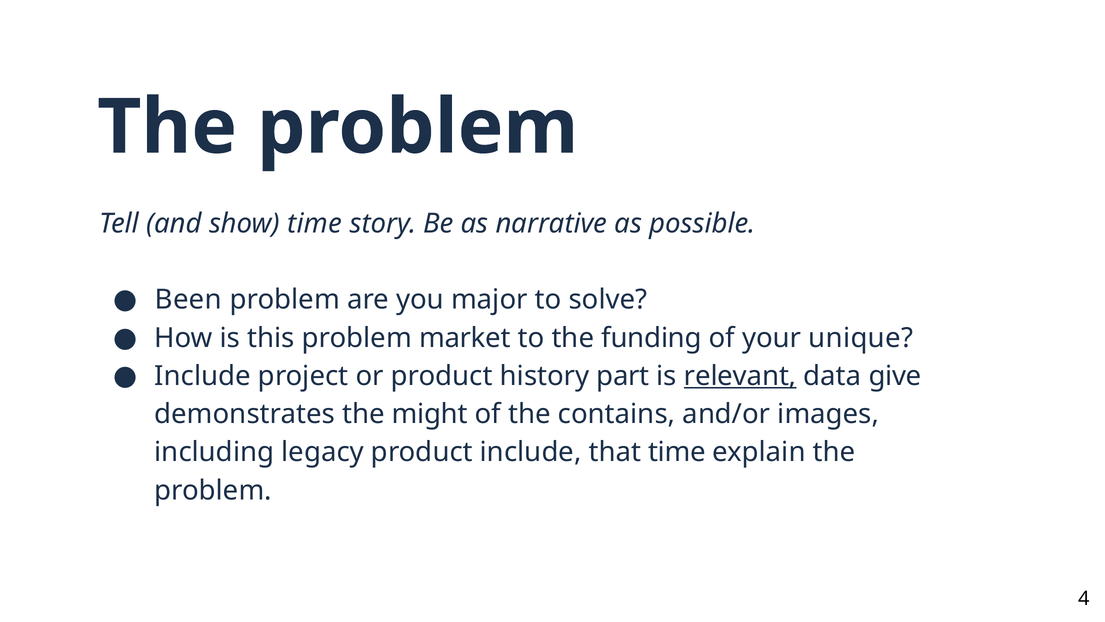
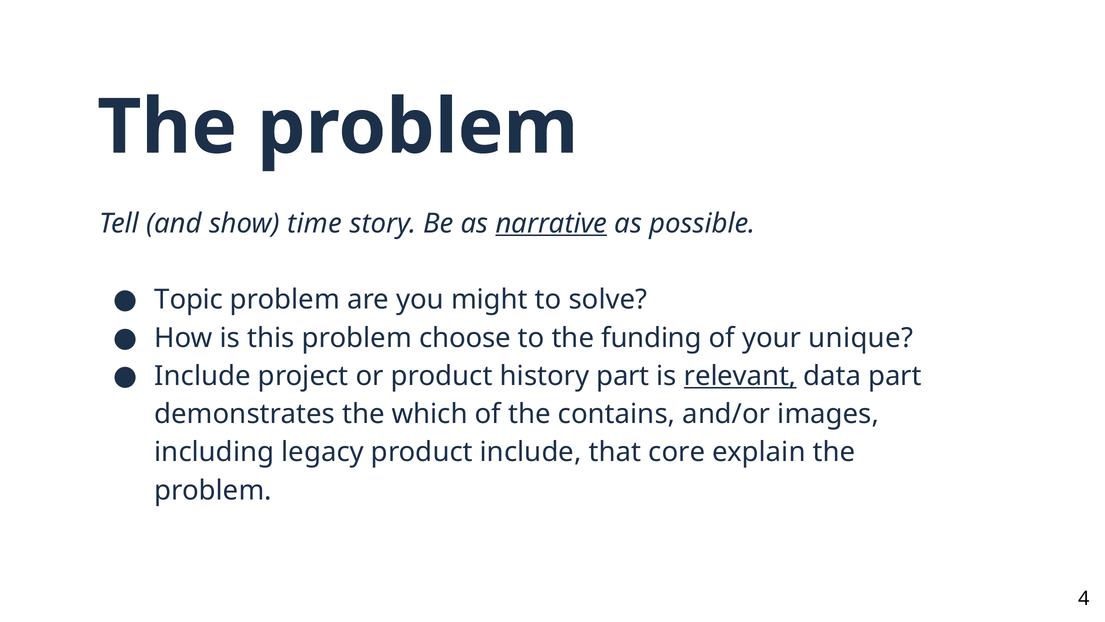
narrative underline: none -> present (551, 223)
Been: Been -> Topic (189, 300)
major: major -> might (489, 300)
market: market -> choose (465, 338)
data give: give -> part (895, 376)
might: might -> which (430, 414)
that time: time -> core (677, 452)
